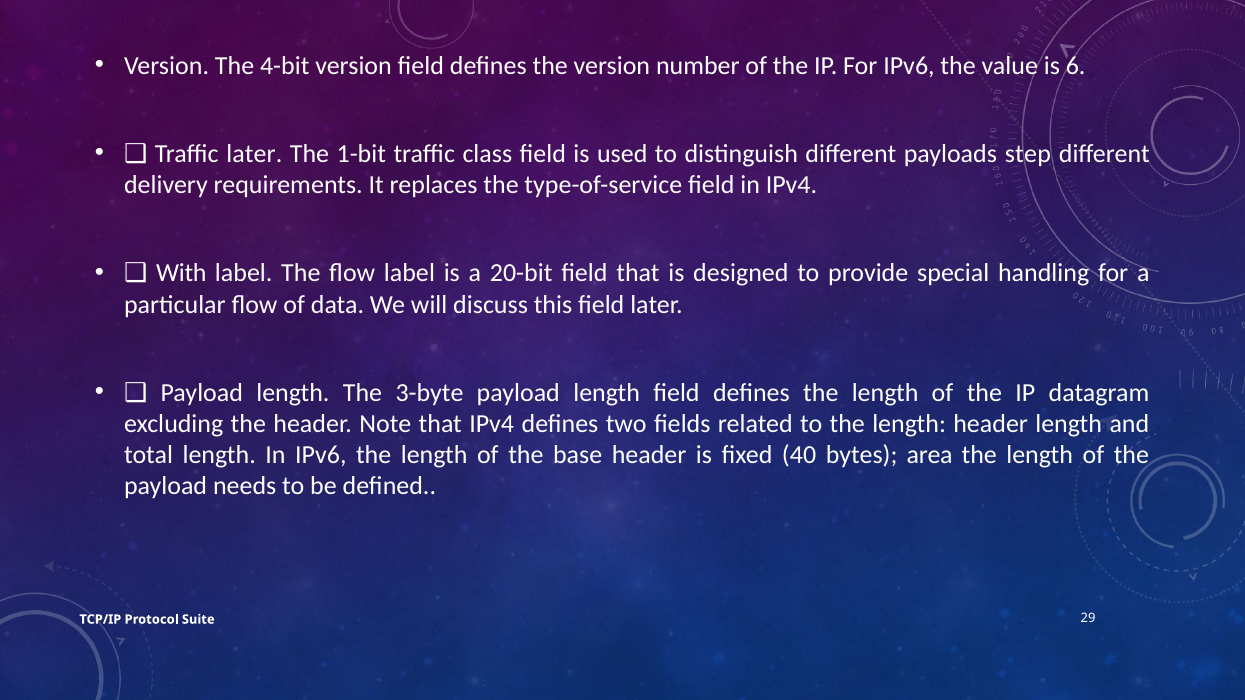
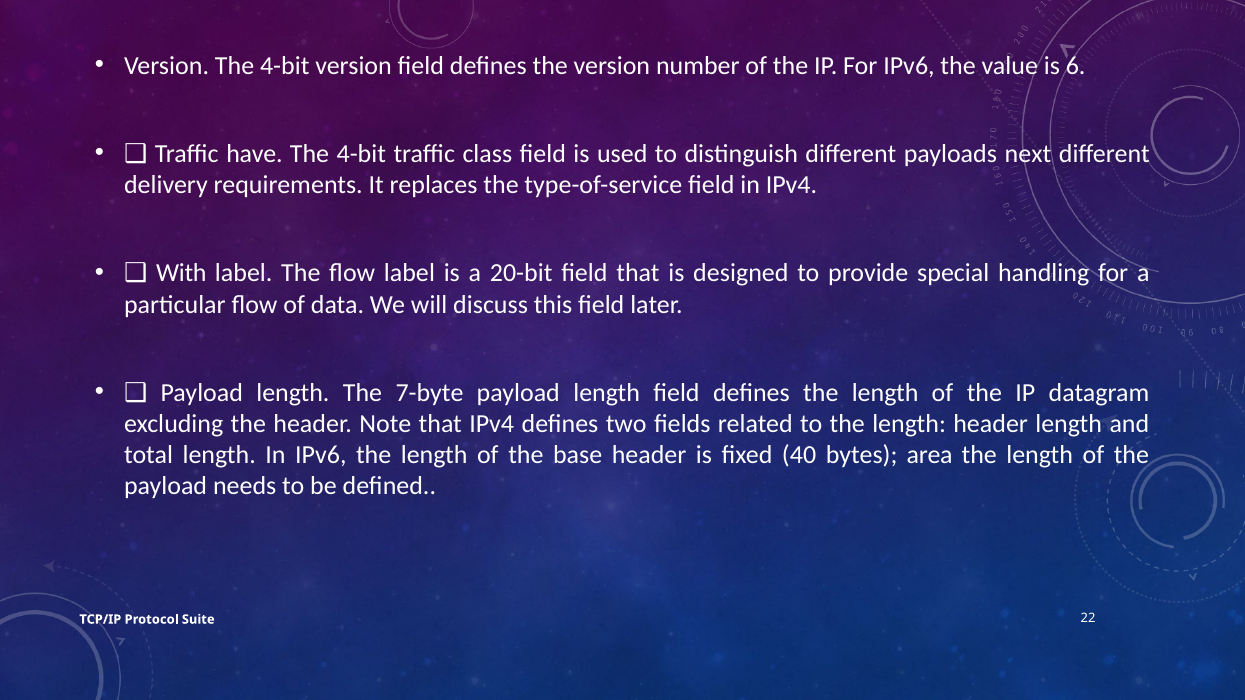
Traffic later: later -> have (254, 154)
1-bit: 1-bit -> 4-bit (361, 154)
step: step -> next (1028, 154)
3-byte: 3-byte -> 7-byte (429, 393)
29: 29 -> 22 (1088, 619)
